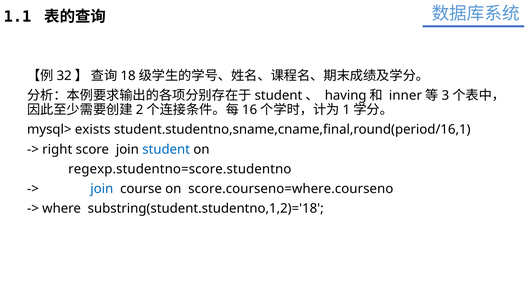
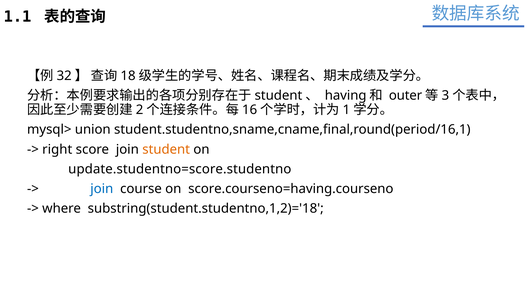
inner: inner -> outer (406, 96)
exists: exists -> union (93, 130)
student colour: blue -> orange (166, 149)
regexp.studentno=score.studentno: regexp.studentno=score.studentno -> update.studentno=score.studentno (180, 169)
score.courseno=where.courseno: score.courseno=where.courseno -> score.courseno=having.courseno (291, 189)
